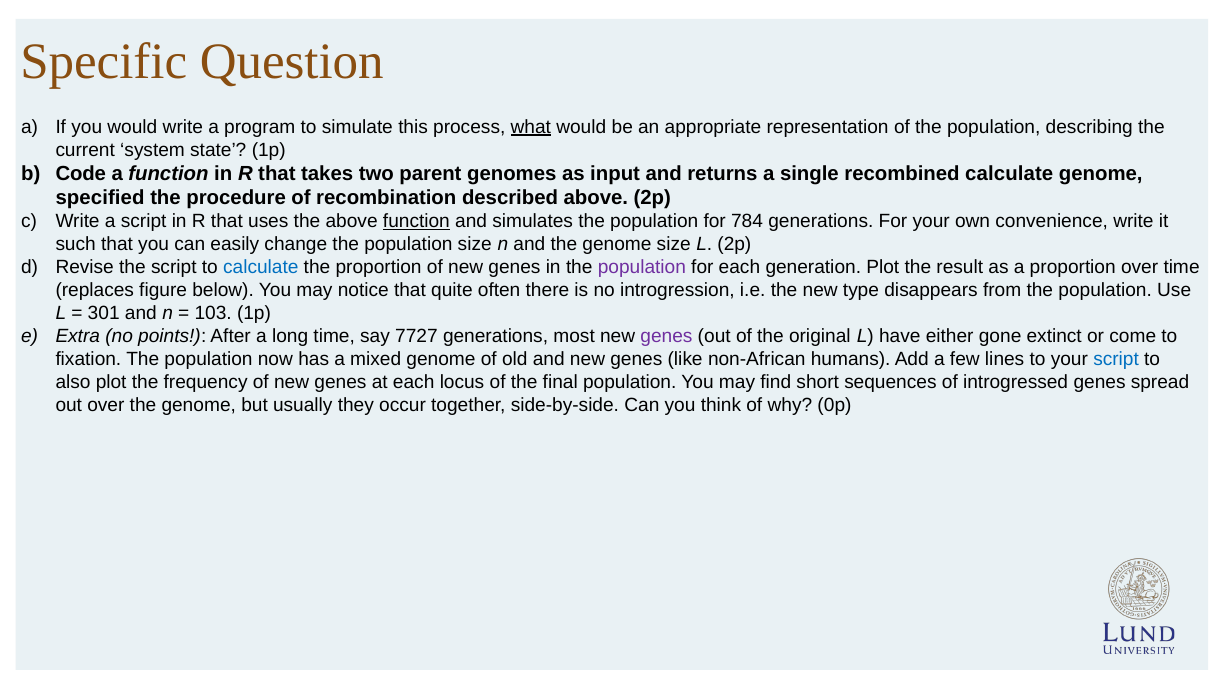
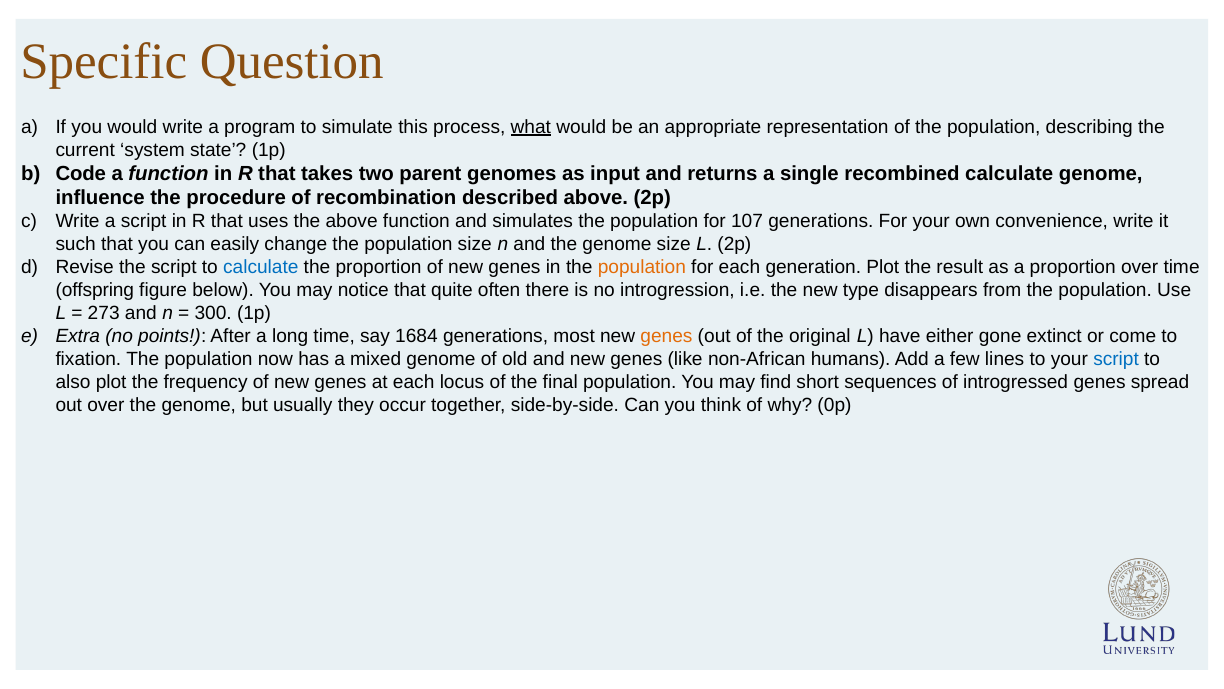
specified: specified -> influence (100, 198)
function underline: present -> none (416, 221)
784: 784 -> 107 (747, 221)
population colour: purple -> orange (642, 267)
replaces: replaces -> offspring (95, 290)
301: 301 -> 273 (104, 313)
103: 103 -> 300 (213, 313)
7727: 7727 -> 1684 (416, 336)
genes colour: purple -> orange (666, 336)
